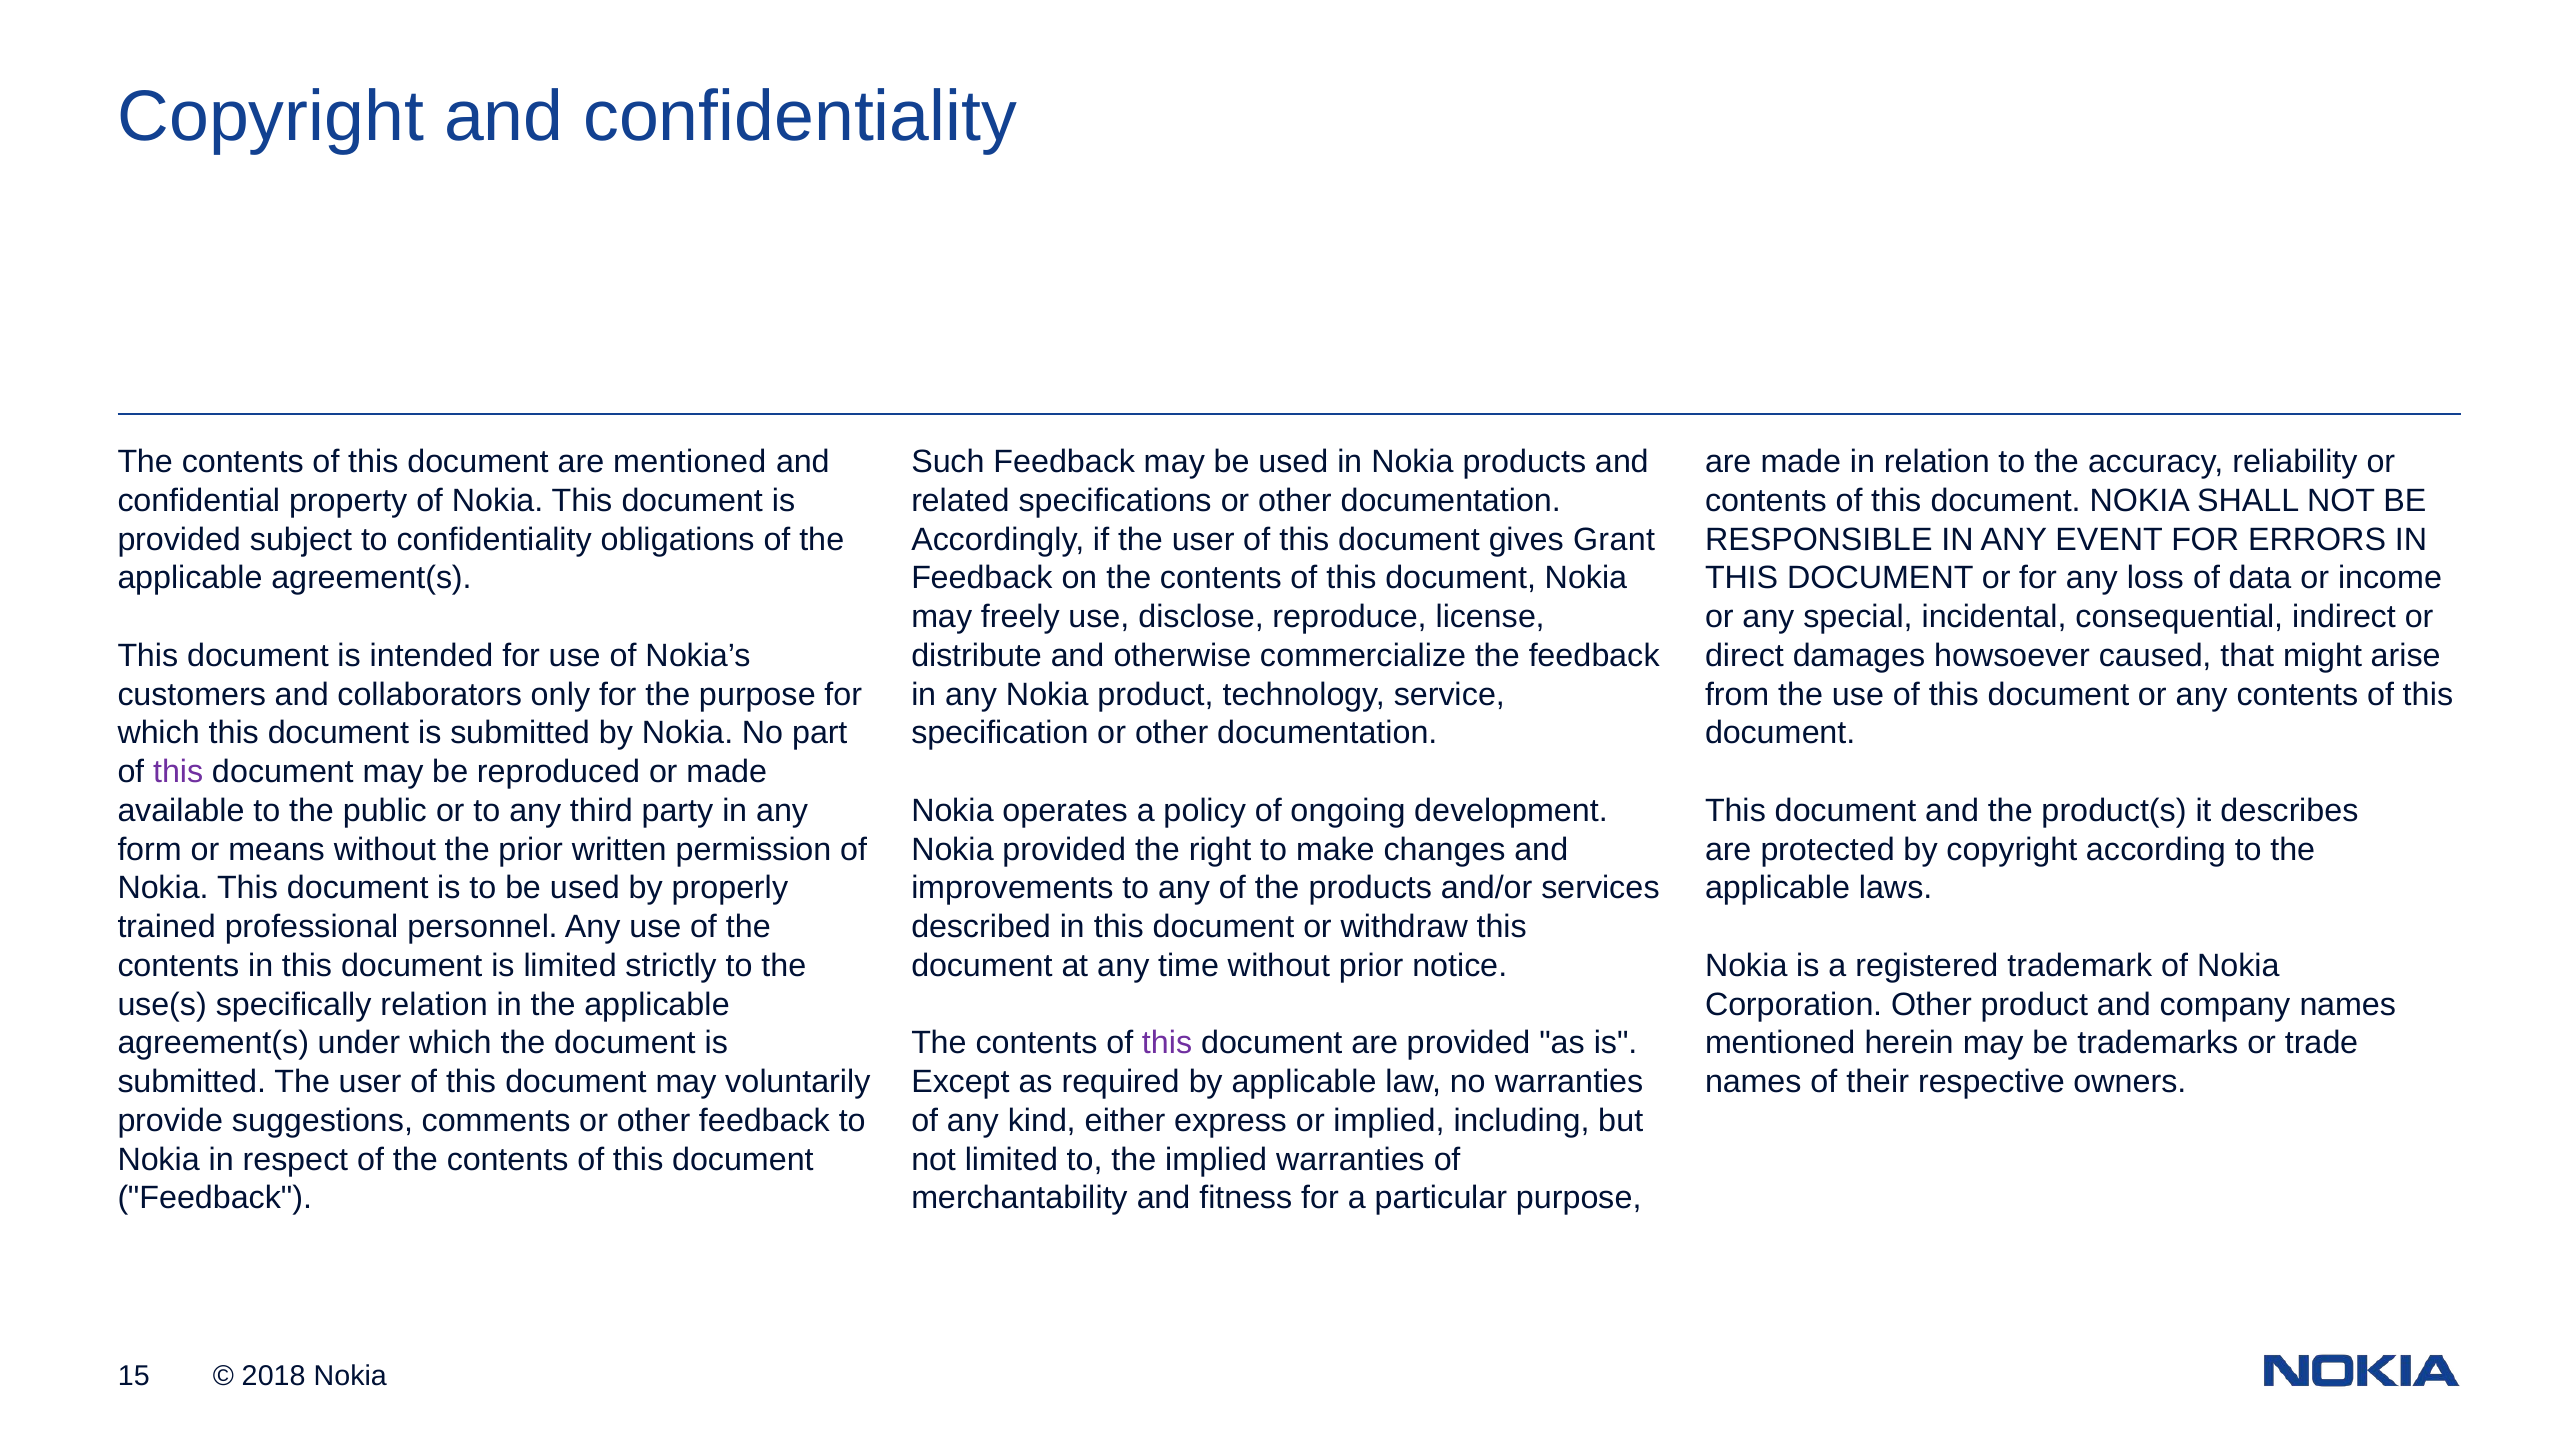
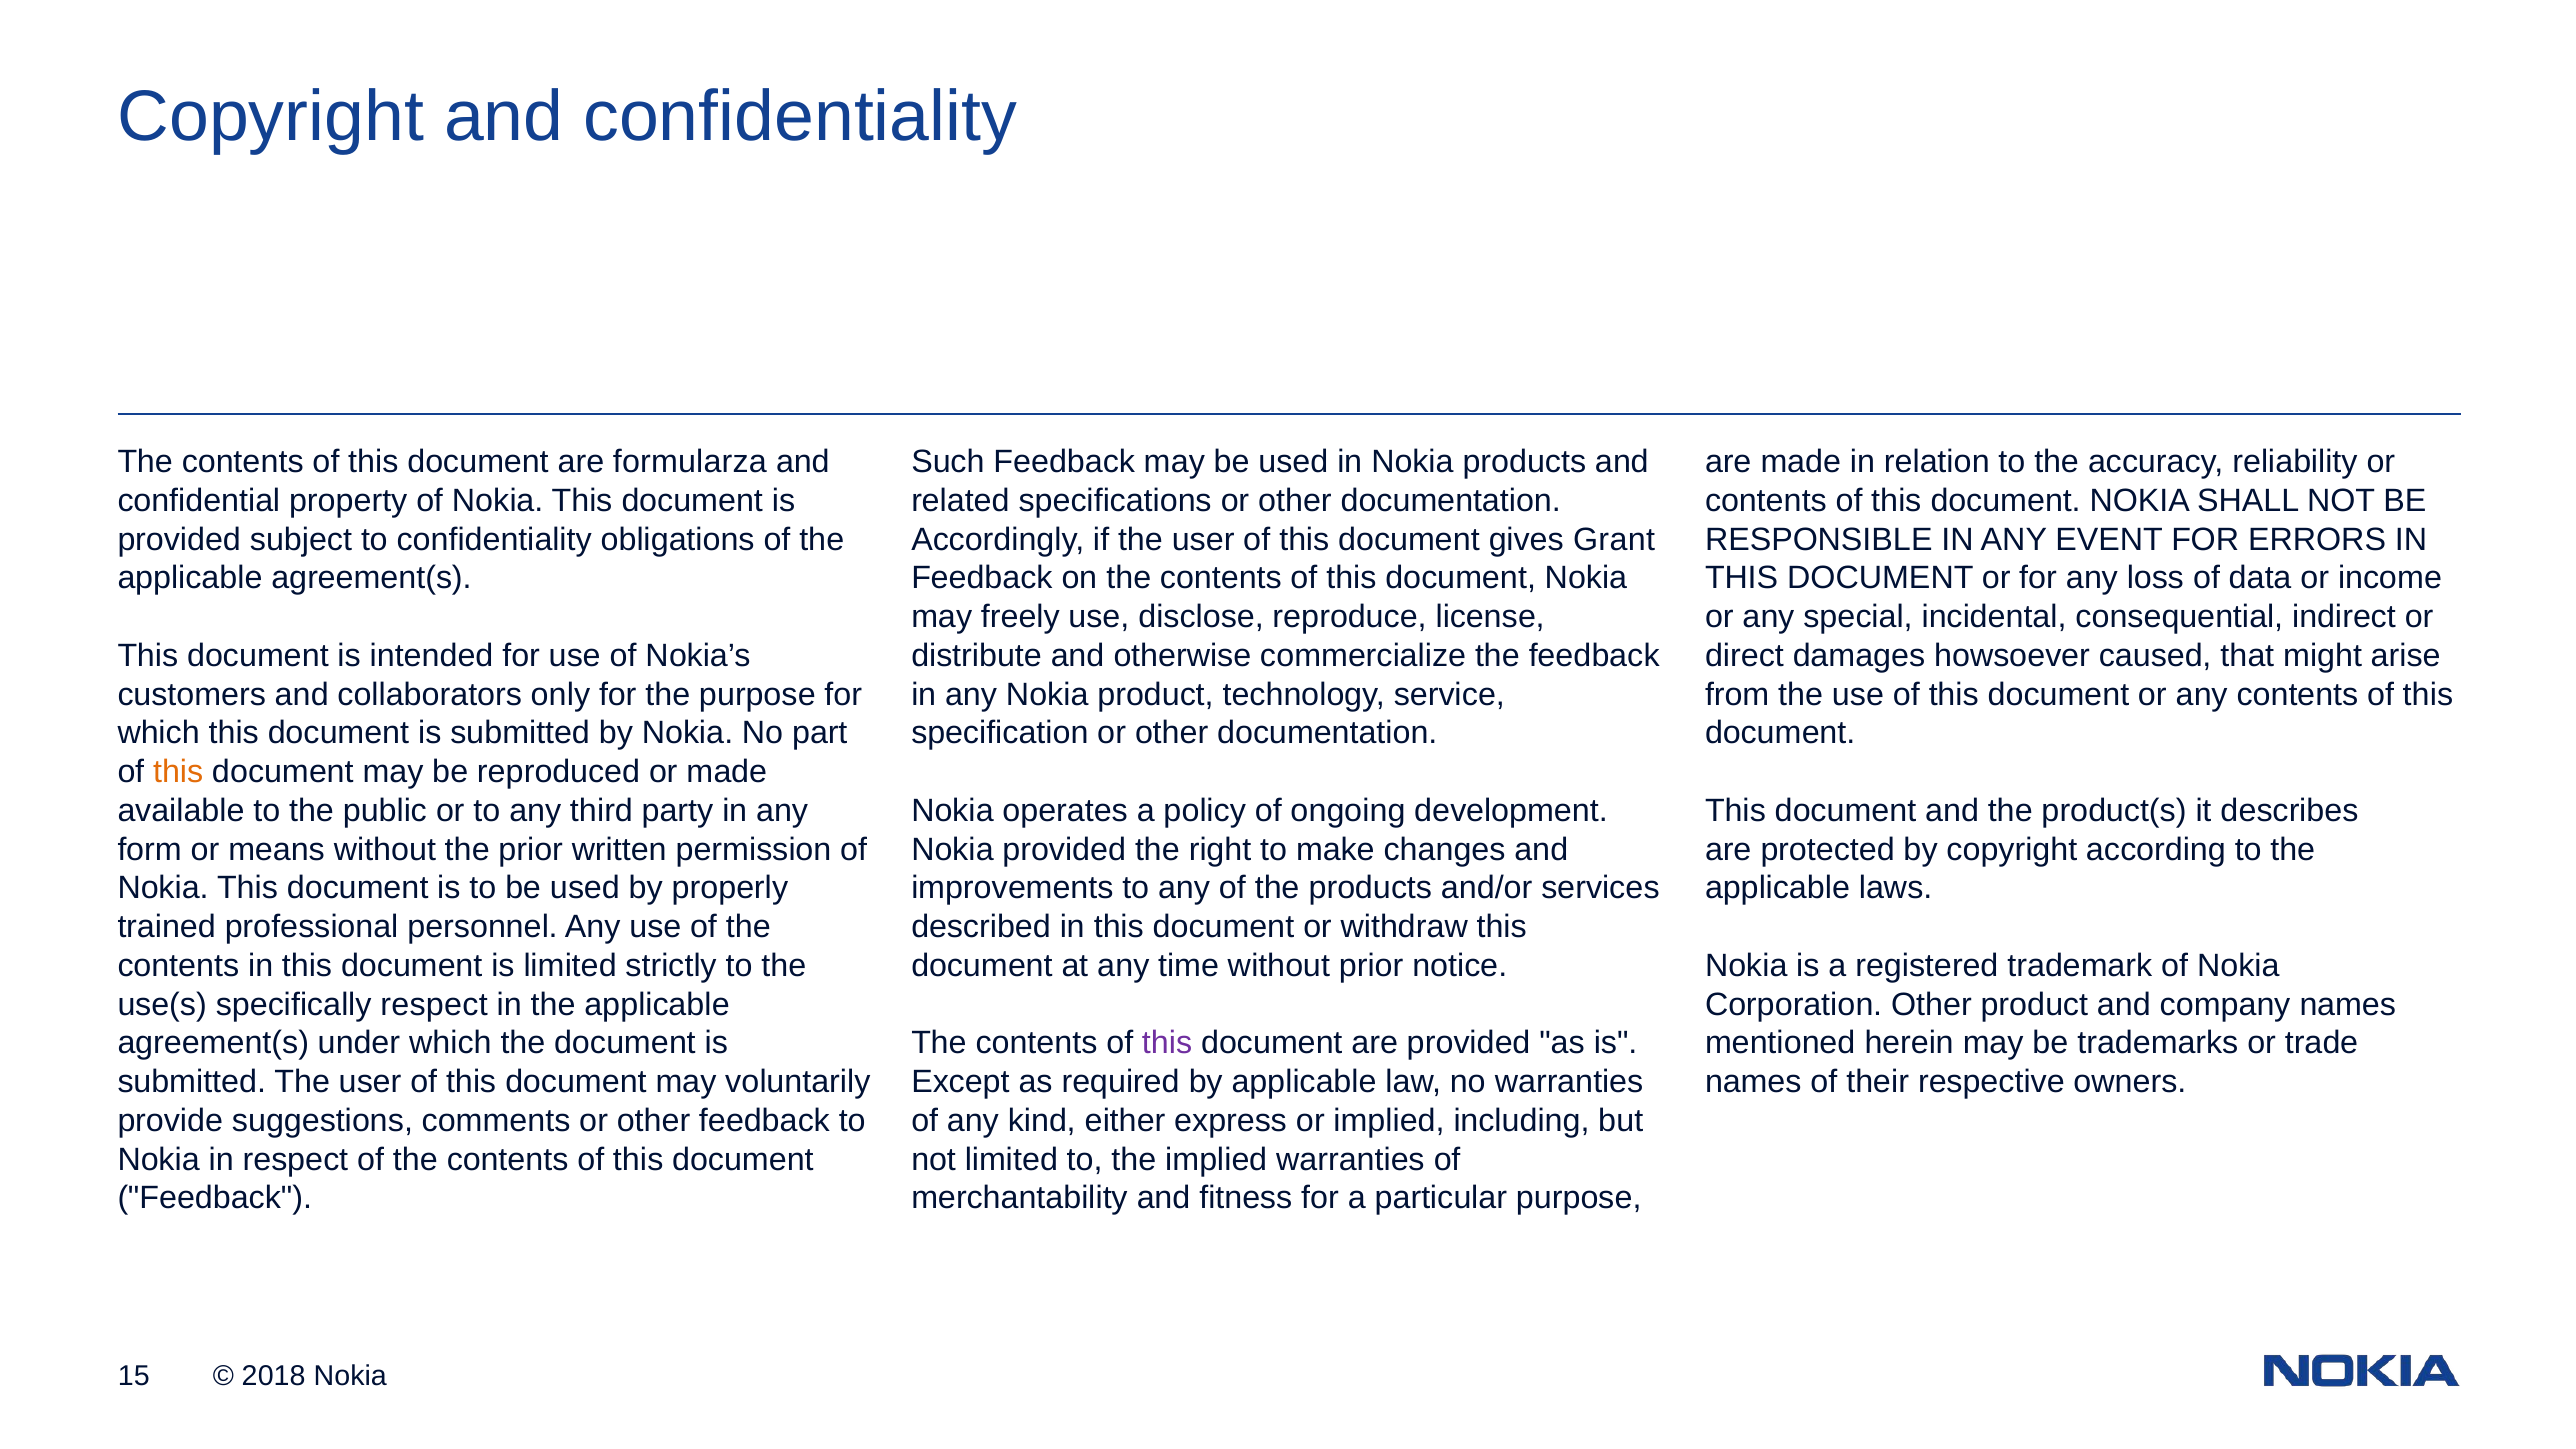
are mentioned: mentioned -> formularza (690, 462)
this colour: purple -> orange (178, 772)
specifically relation: relation -> respect (434, 1004)
